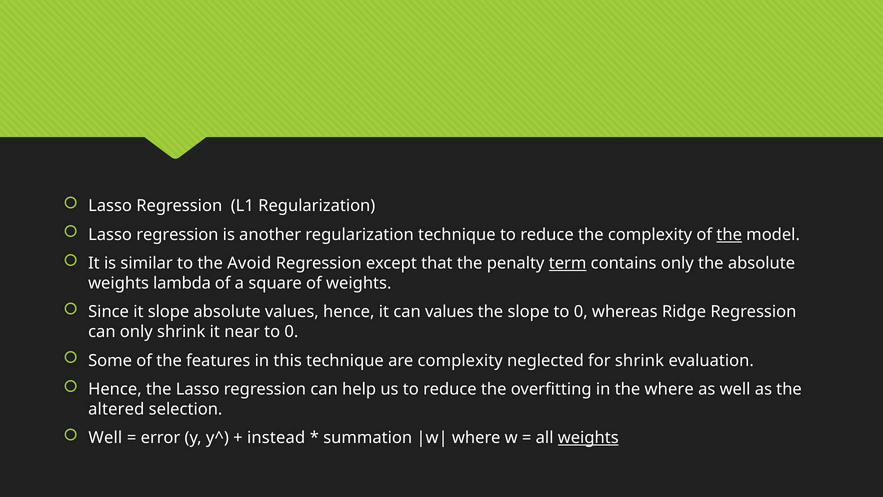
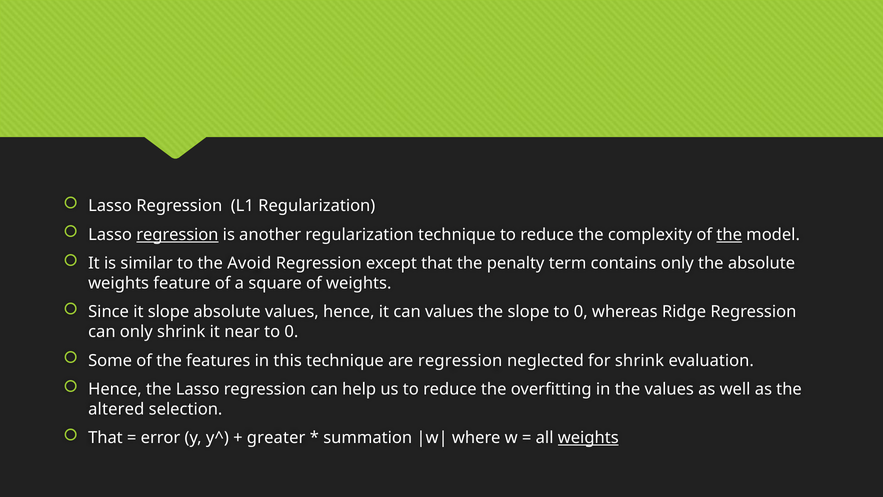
regression underline: none -> present (177, 235)
term underline: present -> none (568, 263)
lambda: lambda -> feature (182, 283)
are complexity: complexity -> regression (460, 360)
the where: where -> values (669, 389)
Well: Well -> That (105, 438)
instead: instead -> greater (276, 438)
